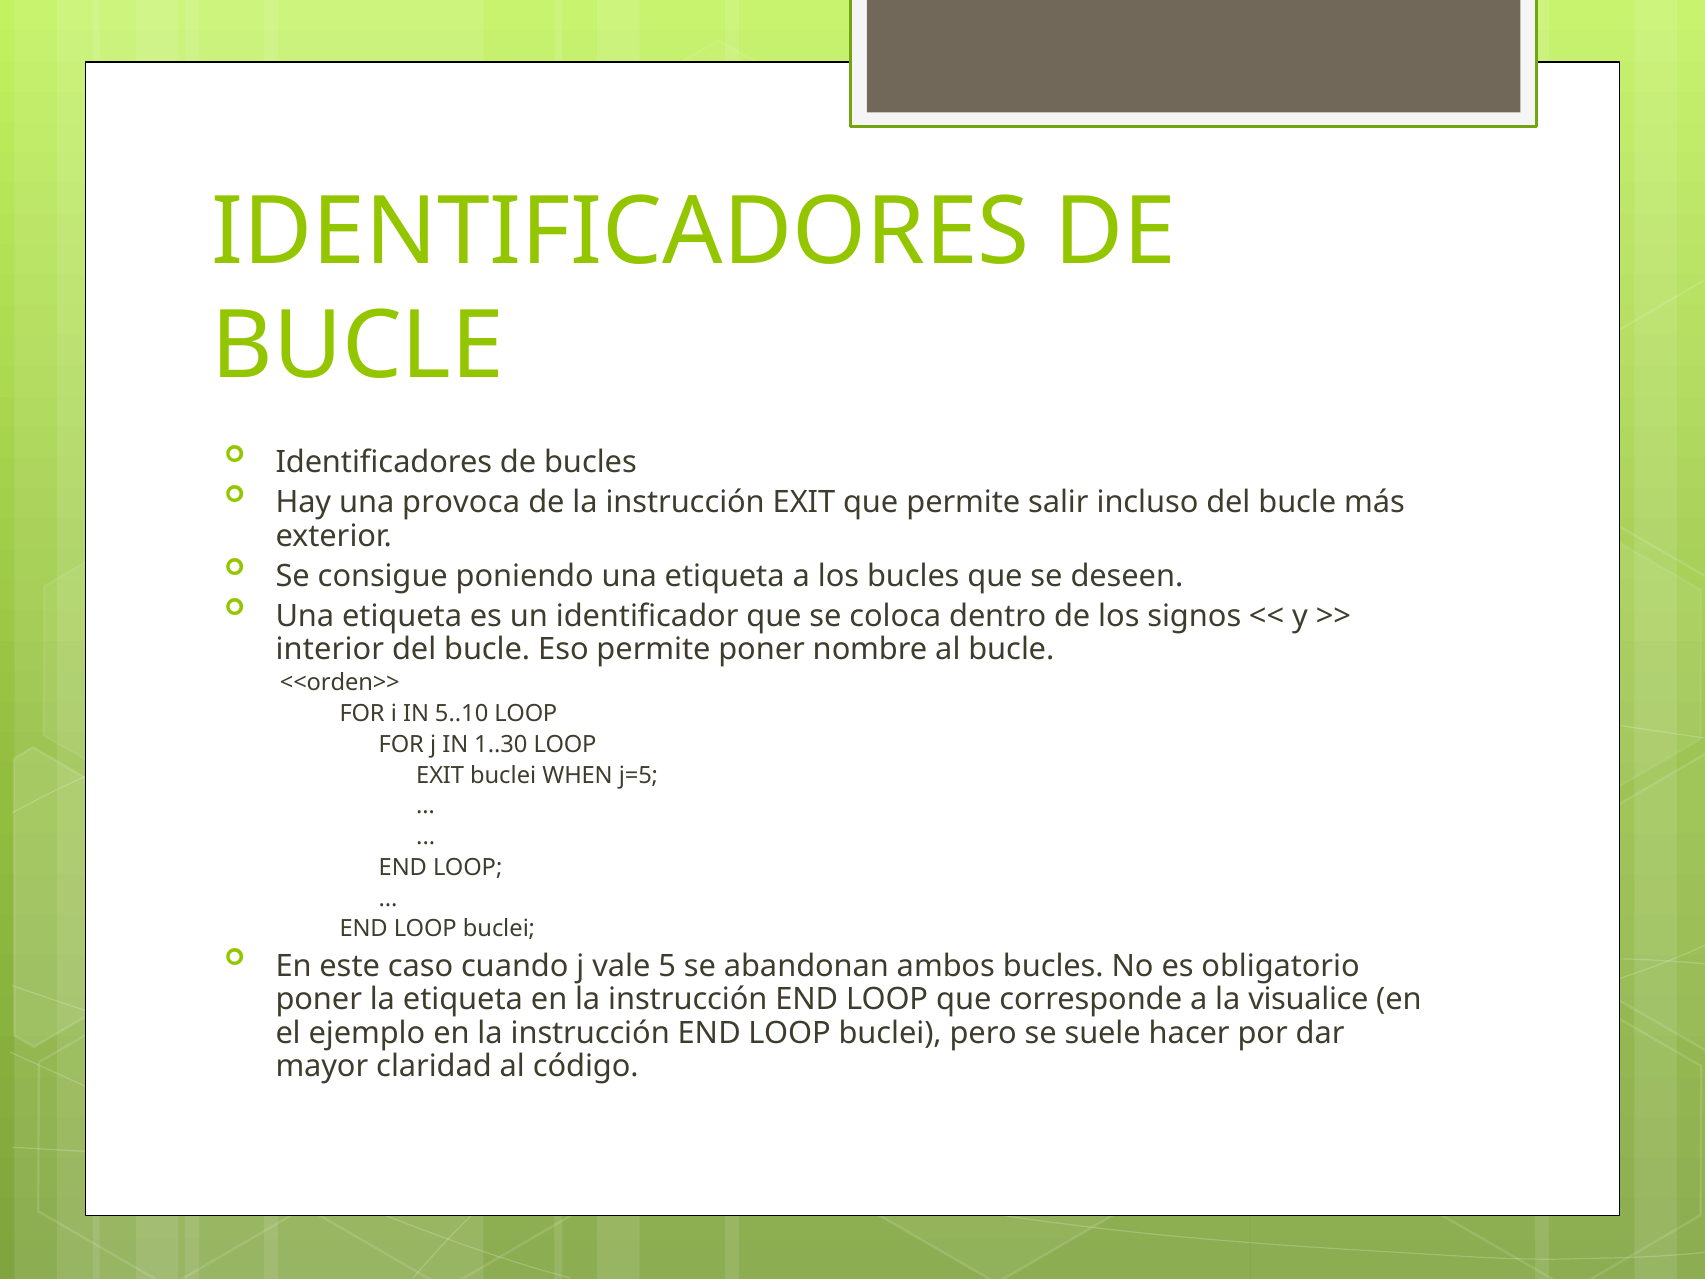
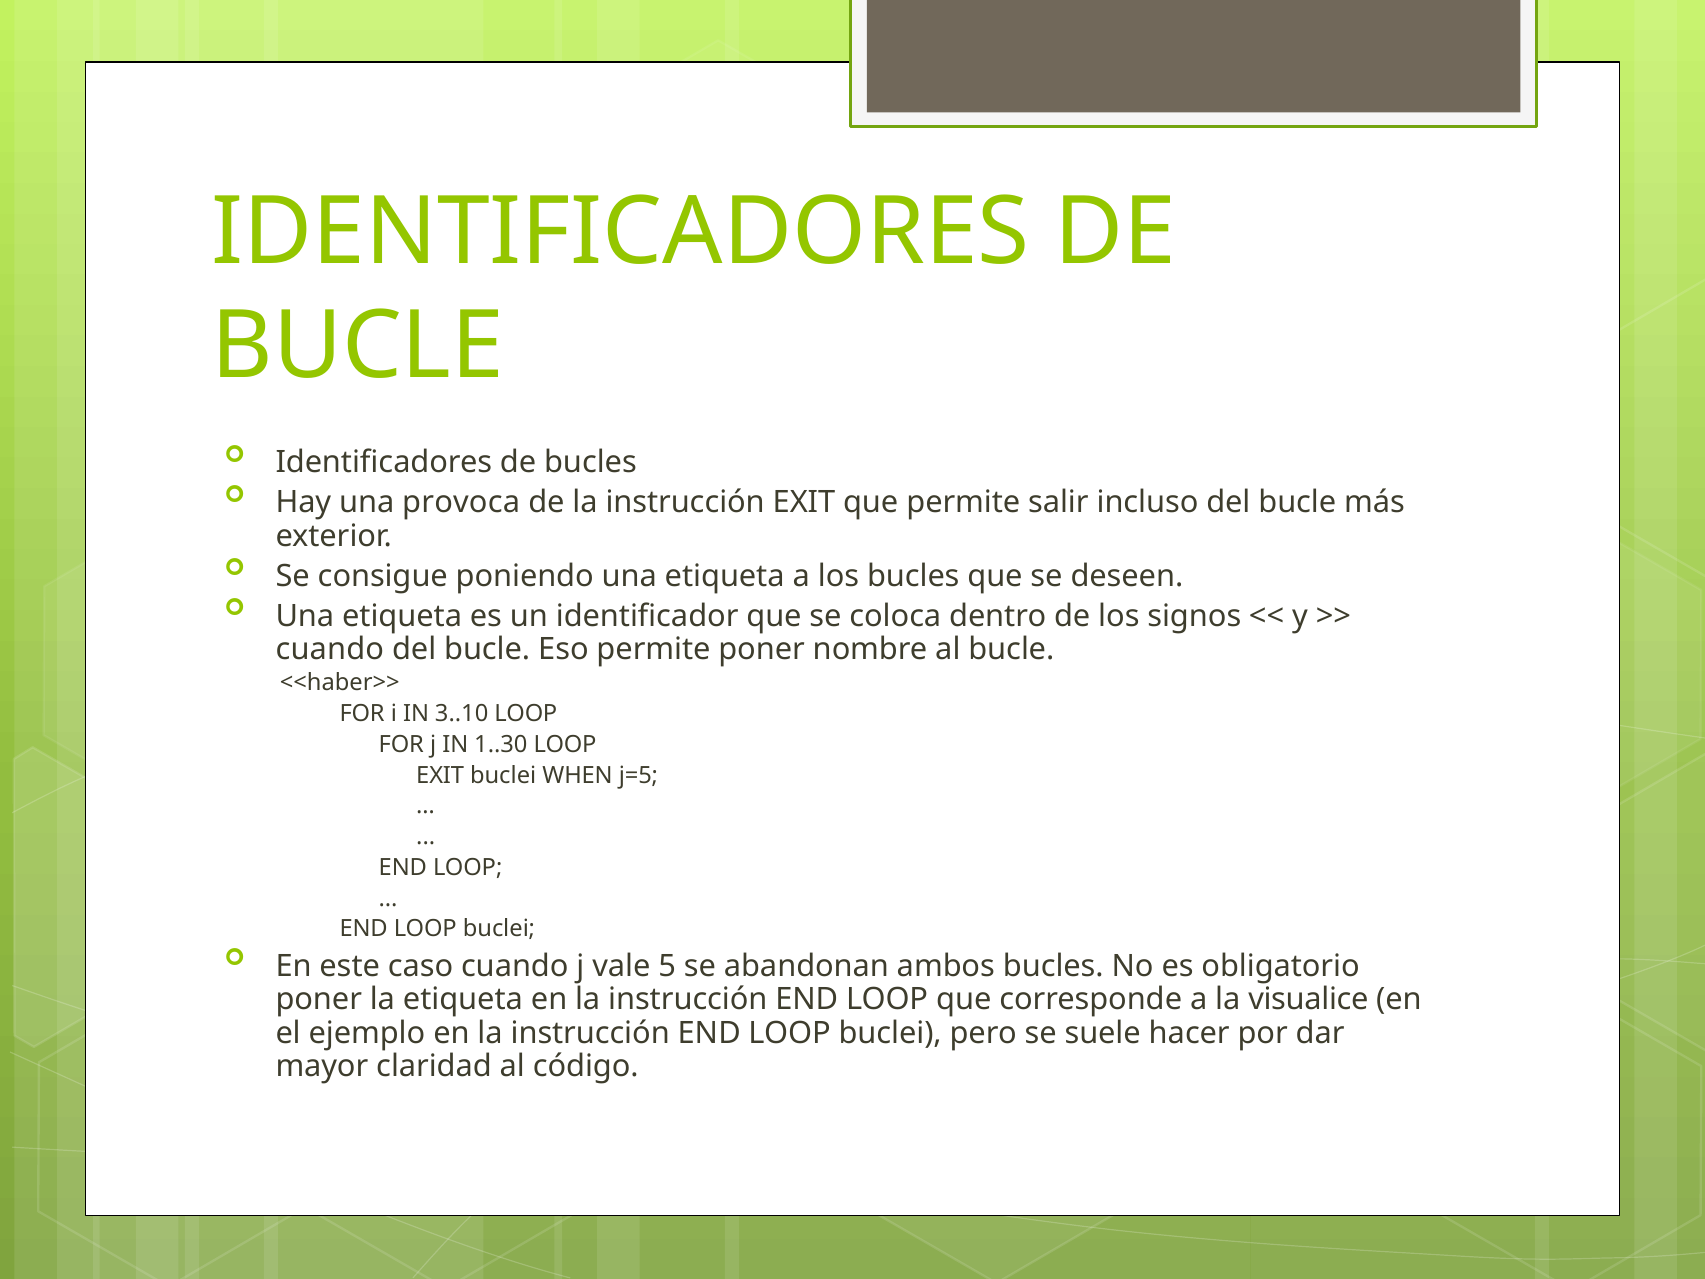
interior: interior -> cuando (330, 649)
<<orden>>: <<orden>> -> <<haber>> (340, 683)
5..10: 5..10 -> 3..10 (462, 714)
